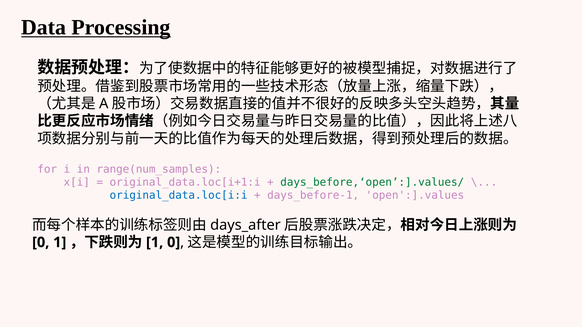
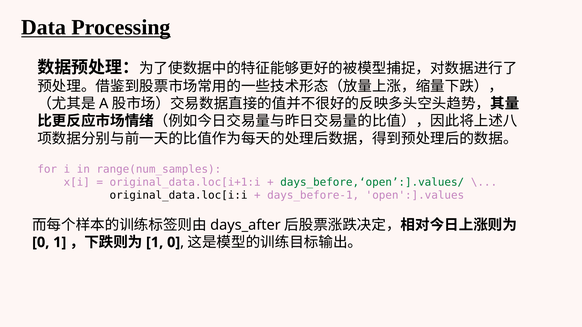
original_data.loc[i:i colour: blue -> black (179, 196)
